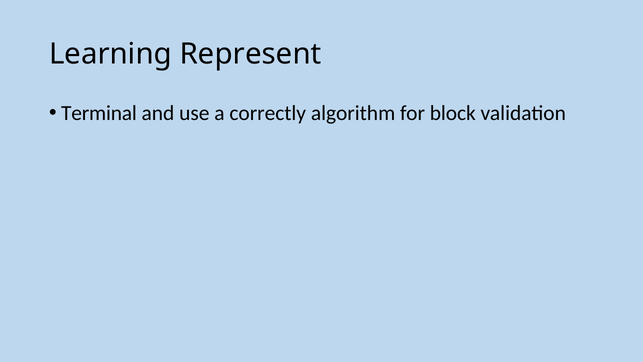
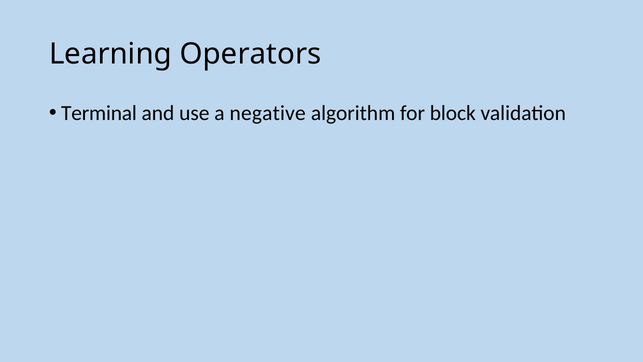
Represent: Represent -> Operators (251, 54)
correctly: correctly -> negative (268, 113)
